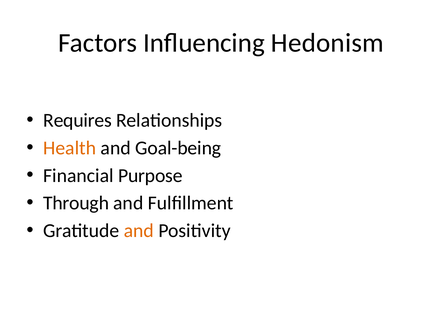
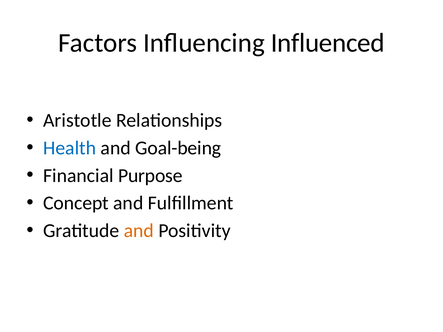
Hedonism: Hedonism -> Influenced (328, 43)
Requires: Requires -> Aristotle (77, 121)
Health colour: orange -> blue (70, 148)
Through: Through -> Concept (76, 203)
